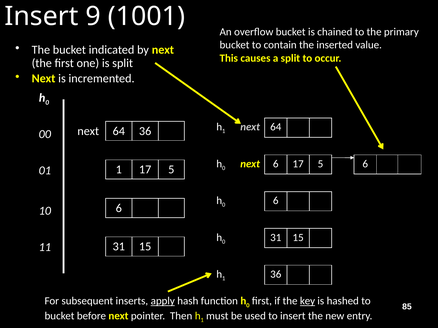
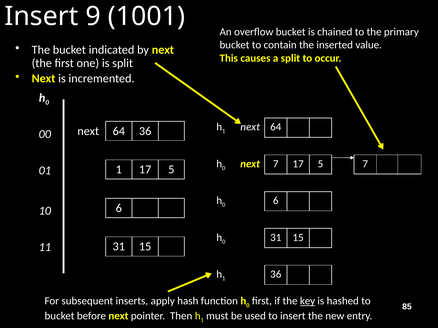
next 6: 6 -> 7 (276, 164)
6: 6 -> 7 (365, 164)
apply underline: present -> none (163, 301)
